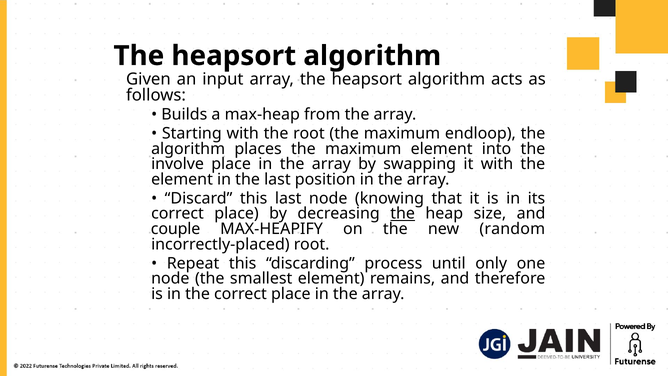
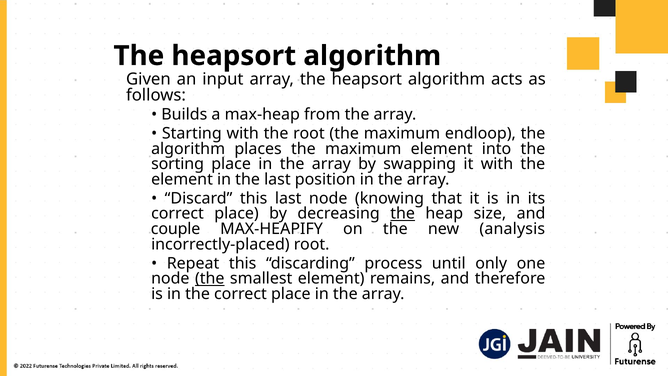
involve: involve -> sorting (178, 164)
random: random -> analysis (512, 229)
the underline: none -> present (210, 278)
